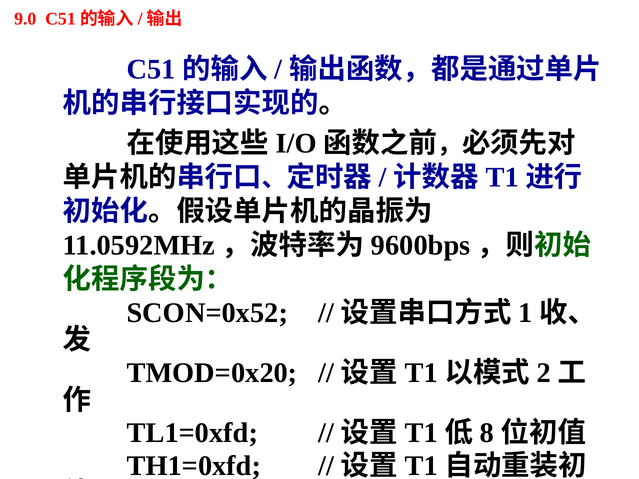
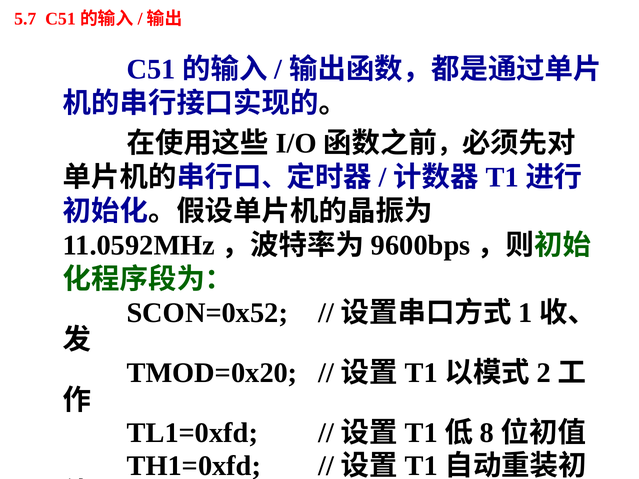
9.0: 9.0 -> 5.7 (25, 19)
